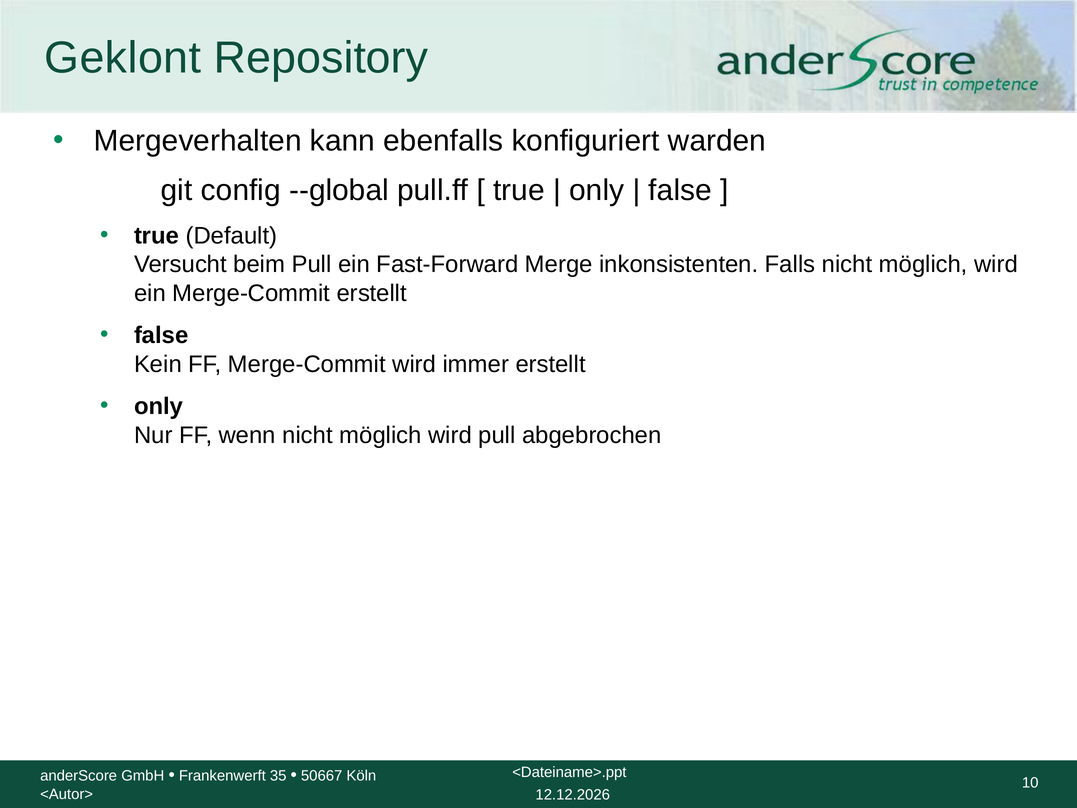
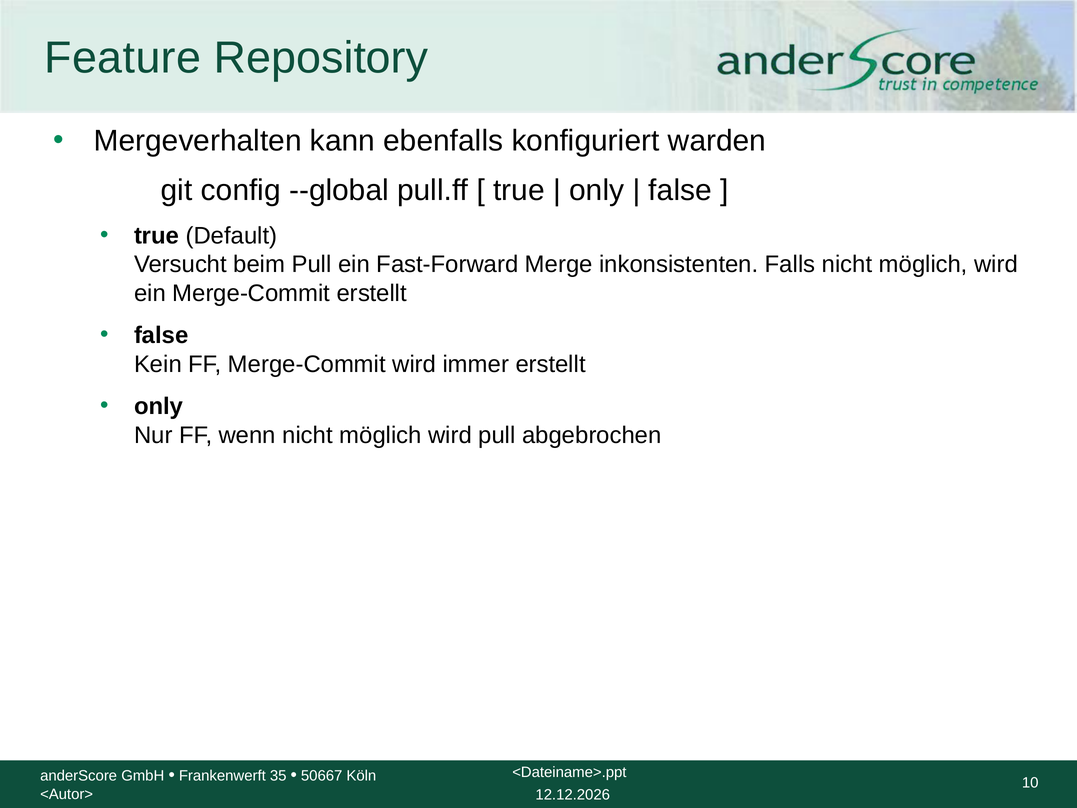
Geklont: Geklont -> Feature (123, 58)
